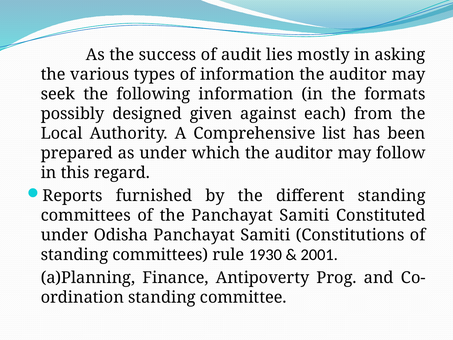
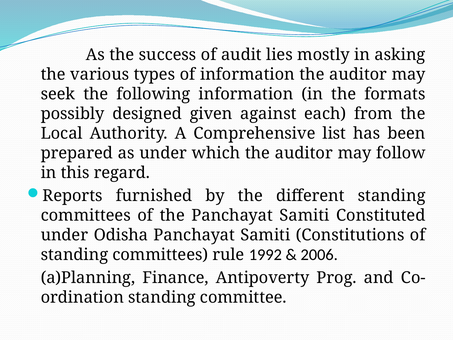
1930: 1930 -> 1992 (265, 255)
2001: 2001 -> 2006 (319, 255)
